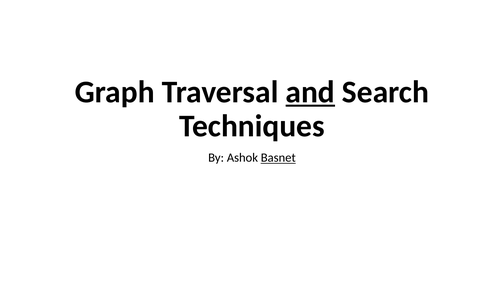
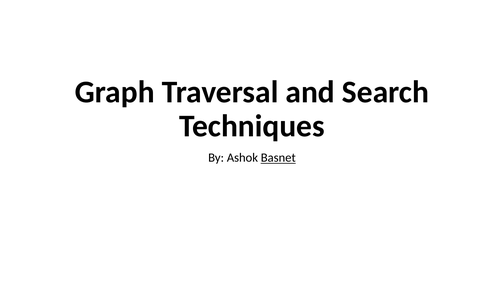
and underline: present -> none (310, 92)
